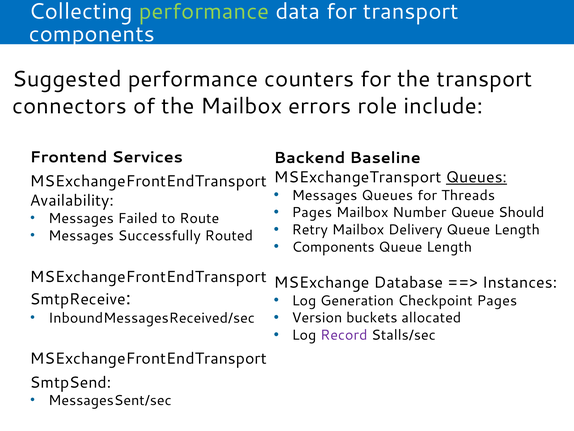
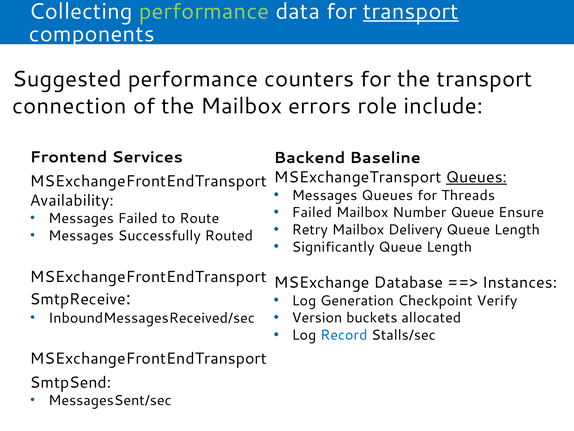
transport underline: none -> present (411, 11)
connectors: connectors -> connection (69, 106)
Pages: Pages -> Failed (312, 212)
Should: Should -> Ensure (521, 212)
Components: Components -> Significantly (333, 247)
Checkpoint Pages: Pages -> Verify (497, 300)
Record colour: purple -> blue (344, 335)
